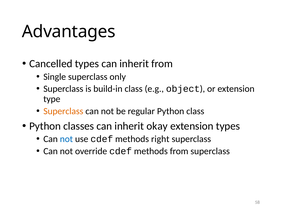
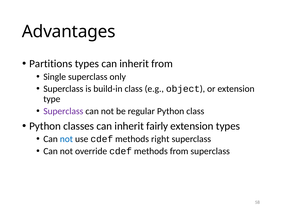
Cancelled: Cancelled -> Partitions (51, 64)
Superclass colour: orange -> purple (63, 111)
okay: okay -> fairly (157, 126)
